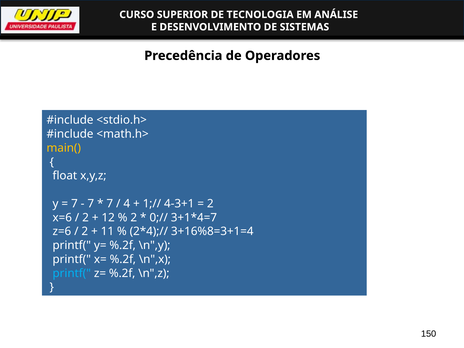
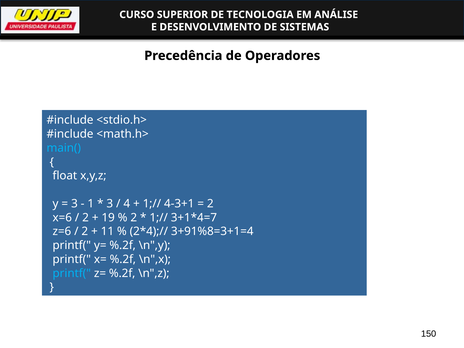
main( colour: yellow -> light blue (64, 148)
7: 7 -> 3 (74, 204)
7: 7 -> 1 (91, 204)
7: 7 -> 3 (110, 204)
12: 12 -> 19 (108, 218)
0;//: 0;// -> 1;// (159, 218)
3+16%8=3+1=4: 3+16%8=3+1=4 -> 3+91%8=3+1=4 (212, 231)
